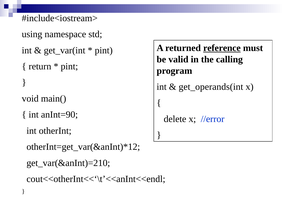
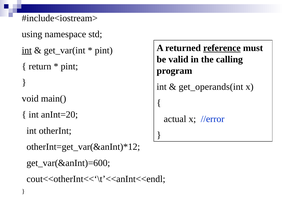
int underline: none -> present (27, 50)
anInt=90: anInt=90 -> anInt=20 (59, 115)
delete: delete -> actual (175, 119)
get_var(&anInt)=210: get_var(&anInt)=210 -> get_var(&anInt)=600 (68, 163)
